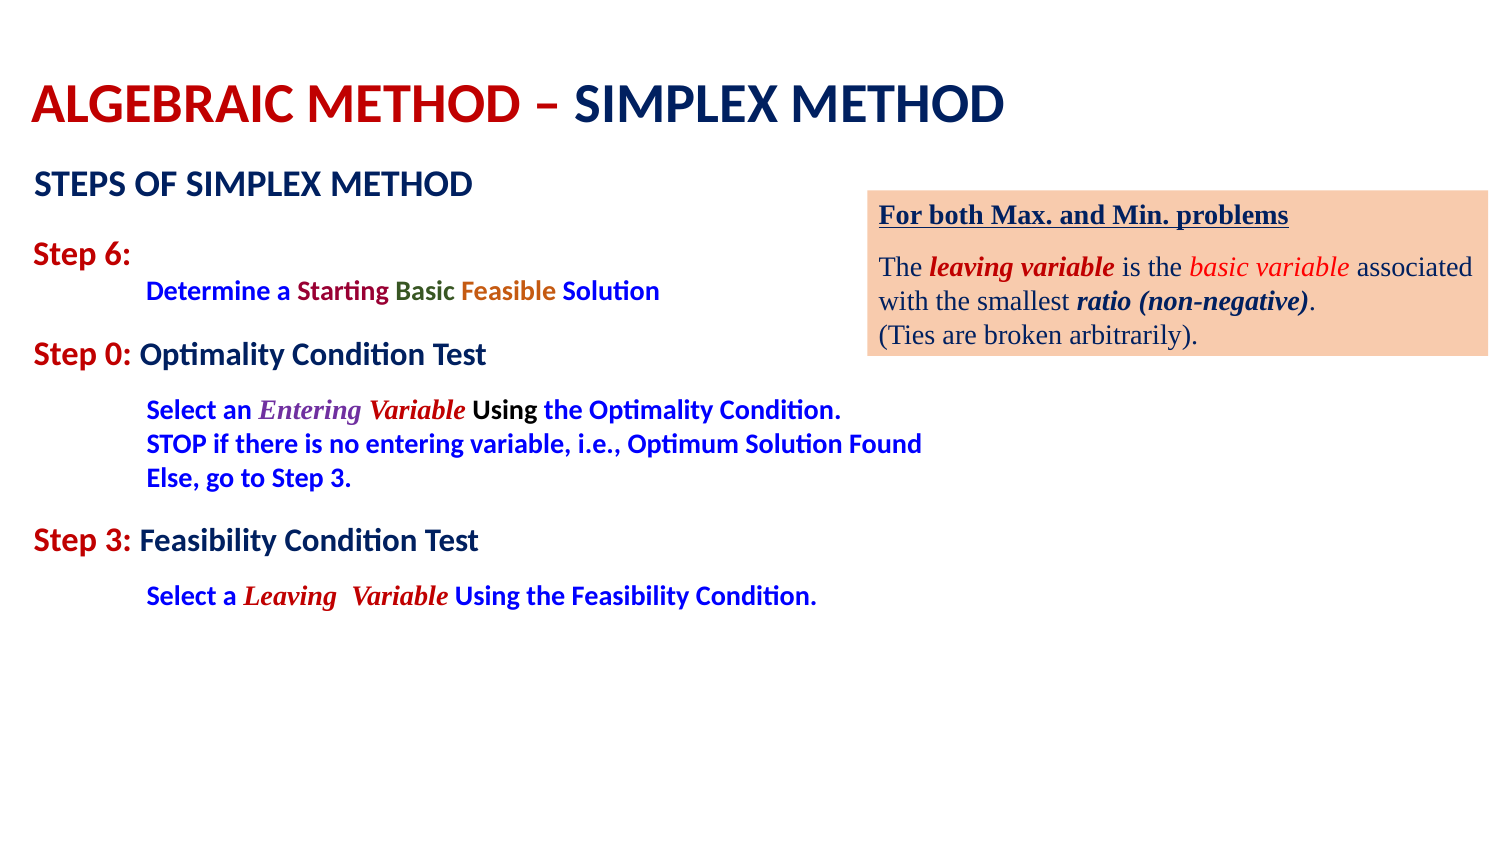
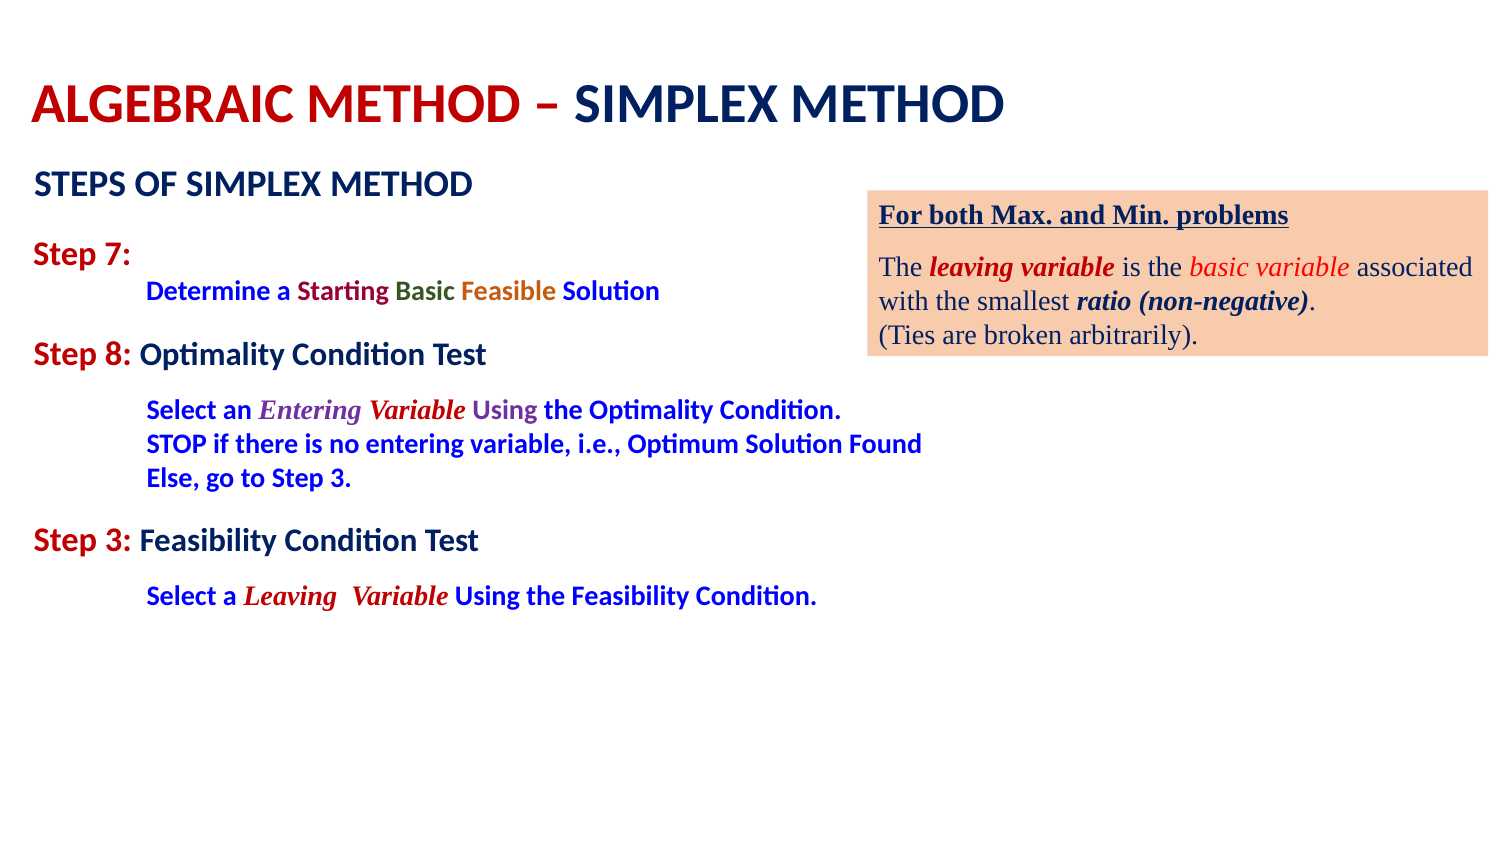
6: 6 -> 7 (118, 254)
0: 0 -> 8 (118, 354)
Using colour: black -> purple (505, 410)
